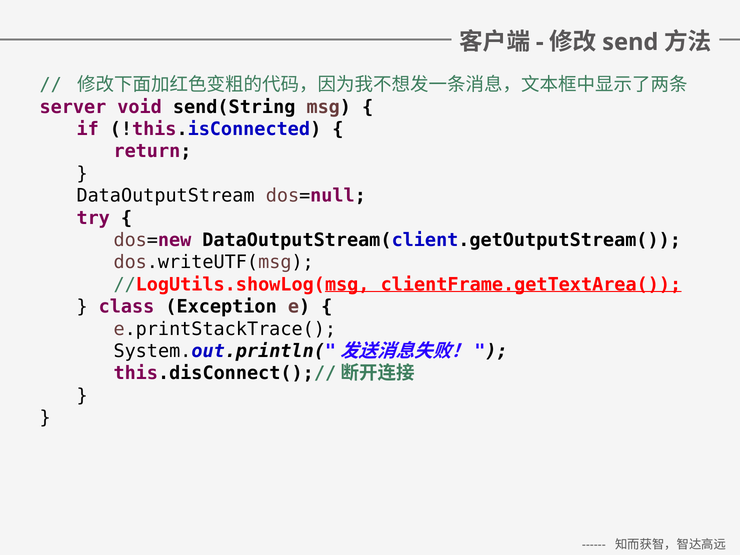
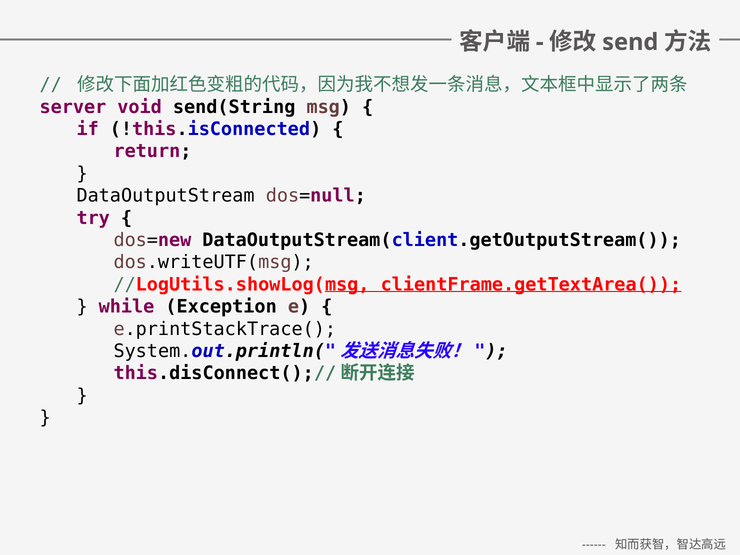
class: class -> while (127, 307)
